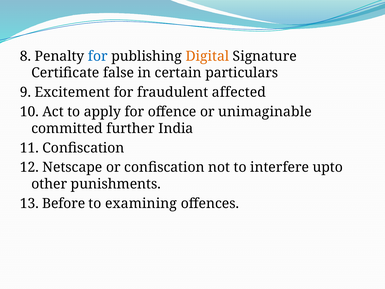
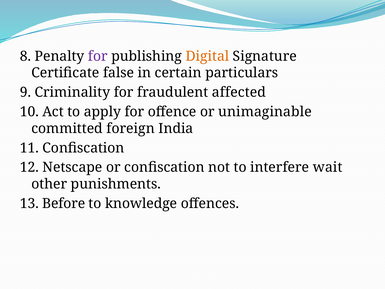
for colour: blue -> purple (98, 56)
Excitement: Excitement -> Criminality (72, 92)
further: further -> foreign (131, 128)
upto: upto -> wait (328, 167)
examining: examining -> knowledge (141, 203)
